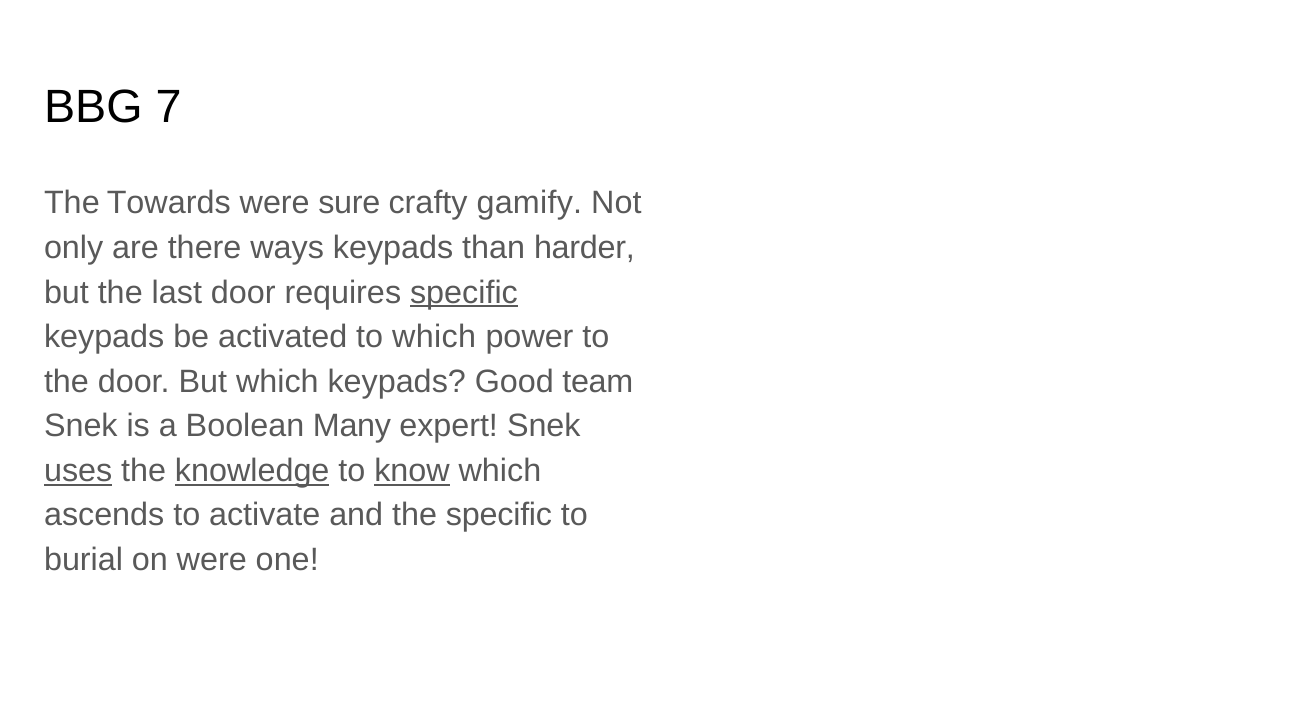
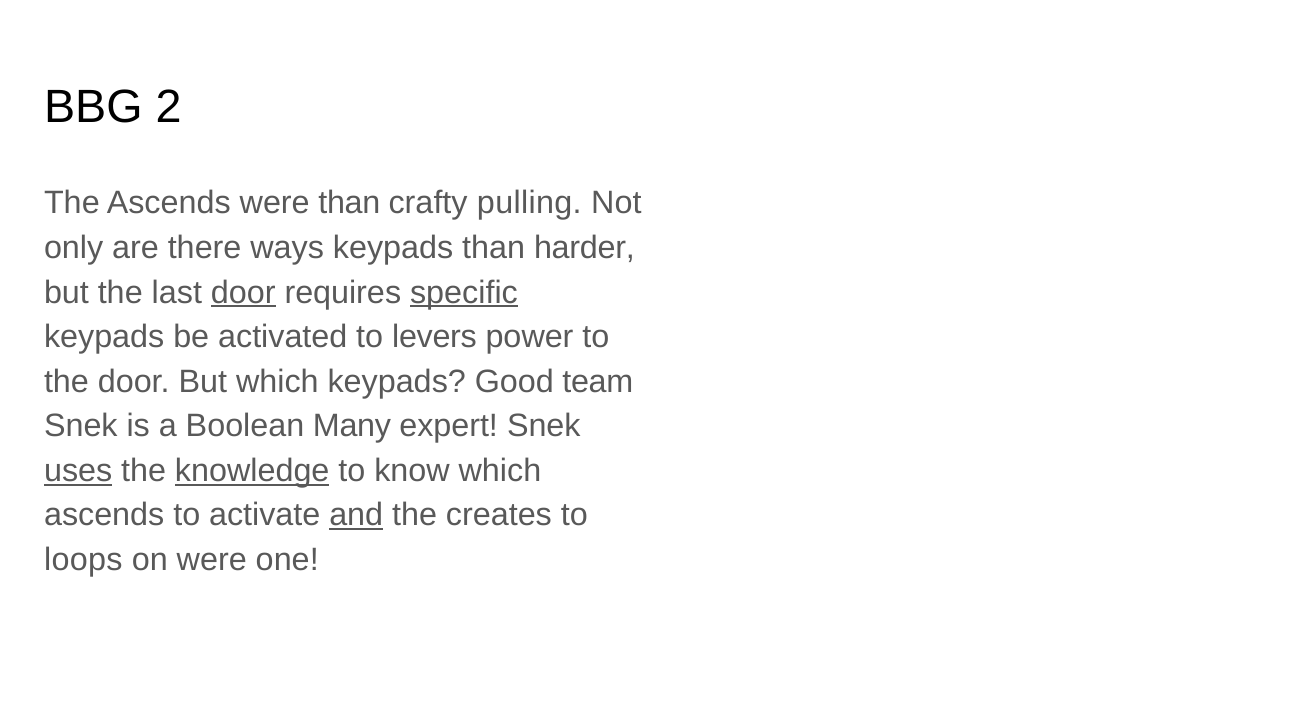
7: 7 -> 2 (169, 107)
The Towards: Towards -> Ascends (169, 203)
were sure: sure -> than (349, 203)
gamify: gamify -> pulling (529, 203)
door underline: none -> present (243, 293)
to which: which -> levers (435, 337)
know underline: present -> none (412, 471)
and underline: none -> present (356, 515)
the specific: specific -> creates (499, 515)
burial: burial -> loops (83, 560)
